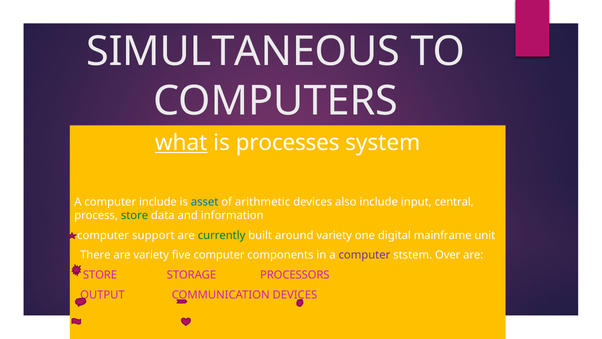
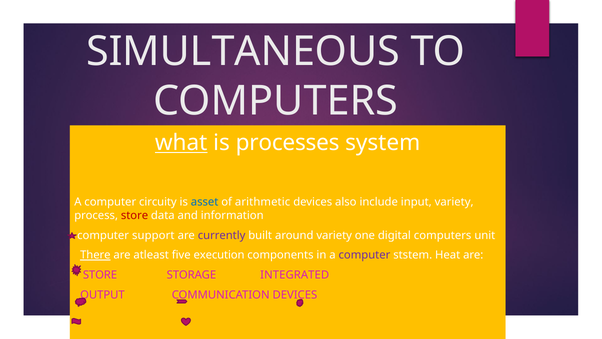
computer include: include -> circuity (158, 202)
input central: central -> variety (454, 202)
store colour: green -> red (135, 215)
currently colour: green -> purple (222, 235)
digital mainframe: mainframe -> computers (443, 235)
There underline: none -> present (95, 255)
are variety: variety -> atleast (151, 255)
five computer: computer -> execution (219, 255)
Over: Over -> Heat (448, 255)
PROCESSORS: PROCESSORS -> INTEGRATED (295, 275)
